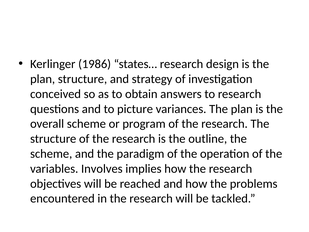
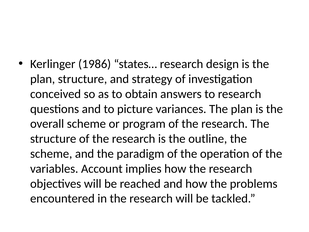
Involves: Involves -> Account (102, 169)
